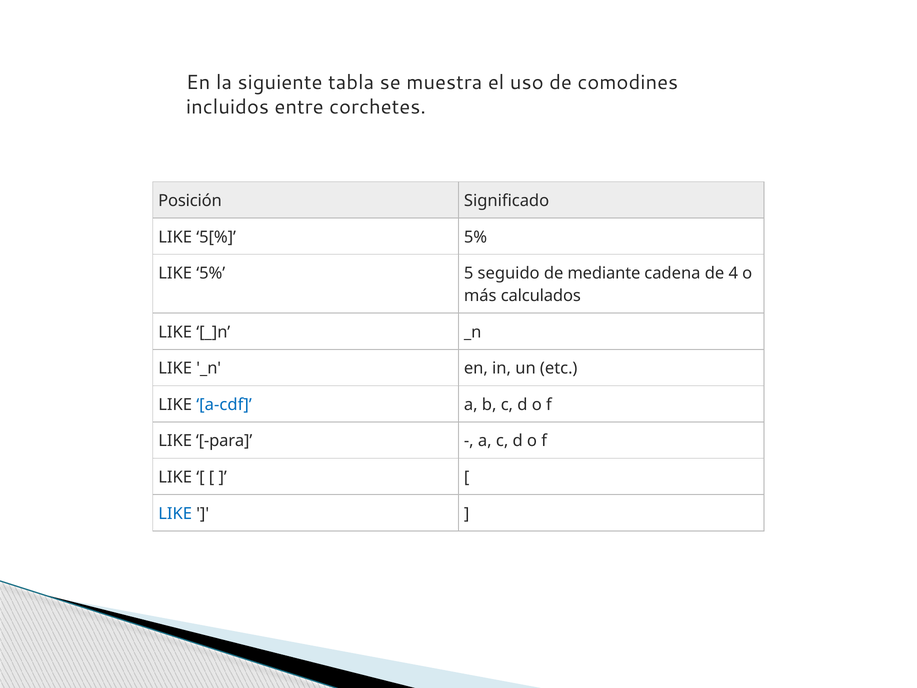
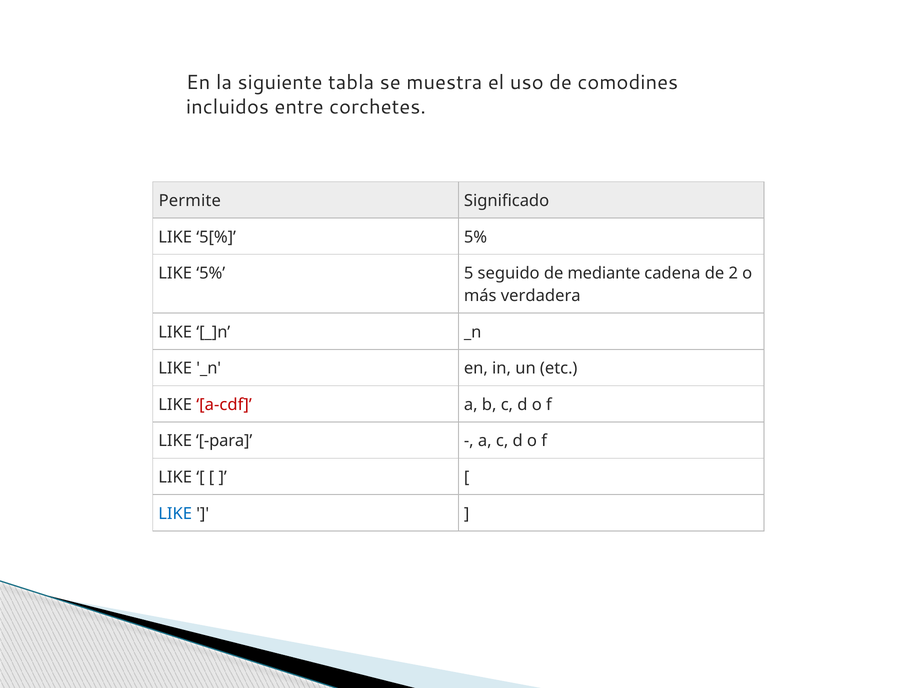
Posición: Posición -> Permite (190, 201)
4: 4 -> 2 (733, 273)
calculados: calculados -> verdadera (541, 296)
a-cdf colour: blue -> red (224, 405)
